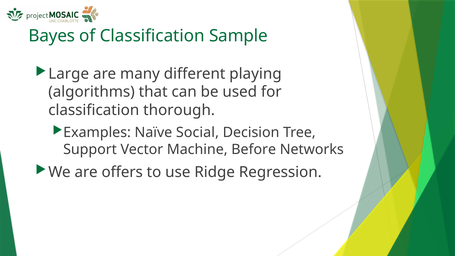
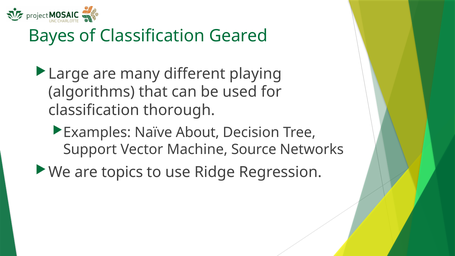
Sample: Sample -> Geared (238, 36)
Social: Social -> About (198, 132)
Before: Before -> Source (254, 150)
offers: offers -> topics (122, 172)
